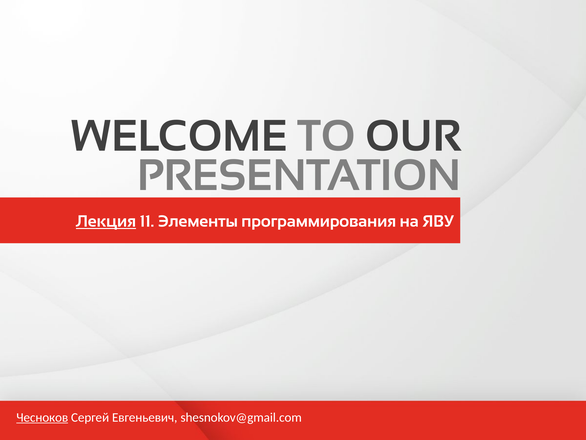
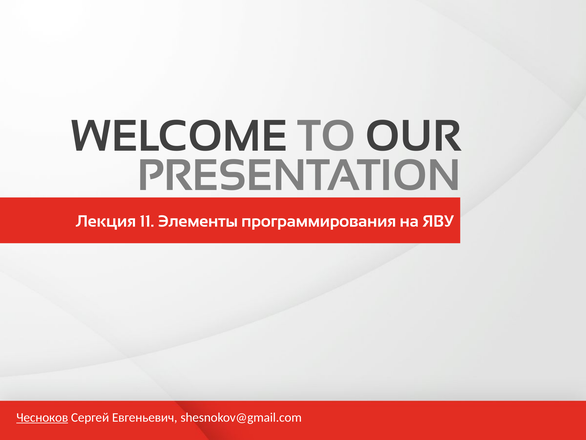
Лекция underline: present -> none (106, 221)
